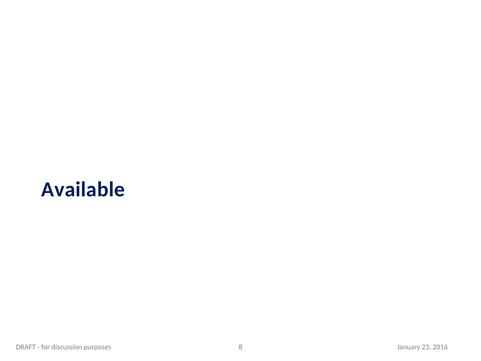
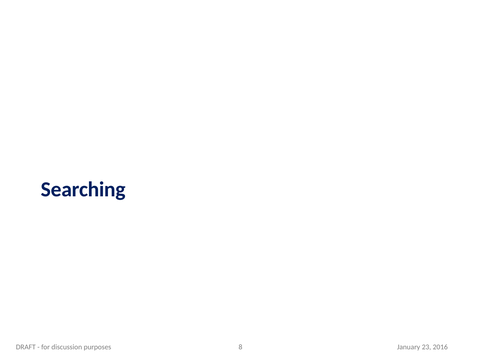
Available: Available -> Searching (83, 189)
